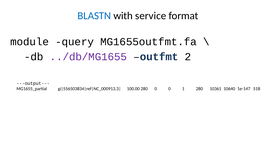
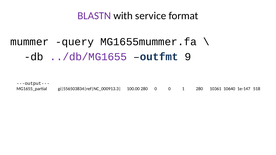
BLASTN colour: blue -> purple (94, 16)
module: module -> mummer (30, 42)
MG1655outfmt.fa: MG1655outfmt.fa -> MG1655mummer.fa (149, 42)
2: 2 -> 9 (188, 57)
